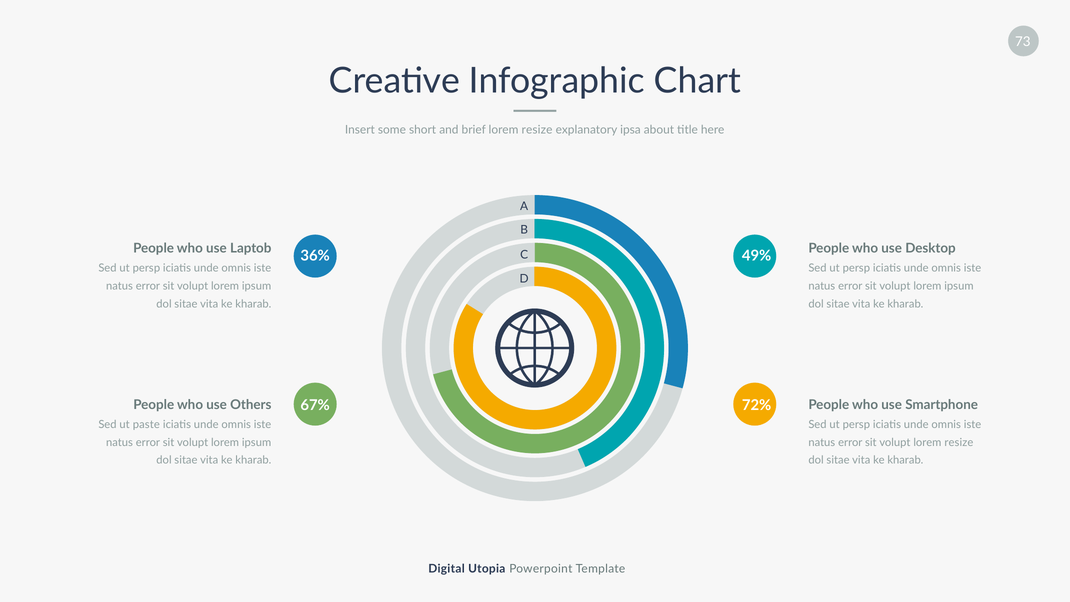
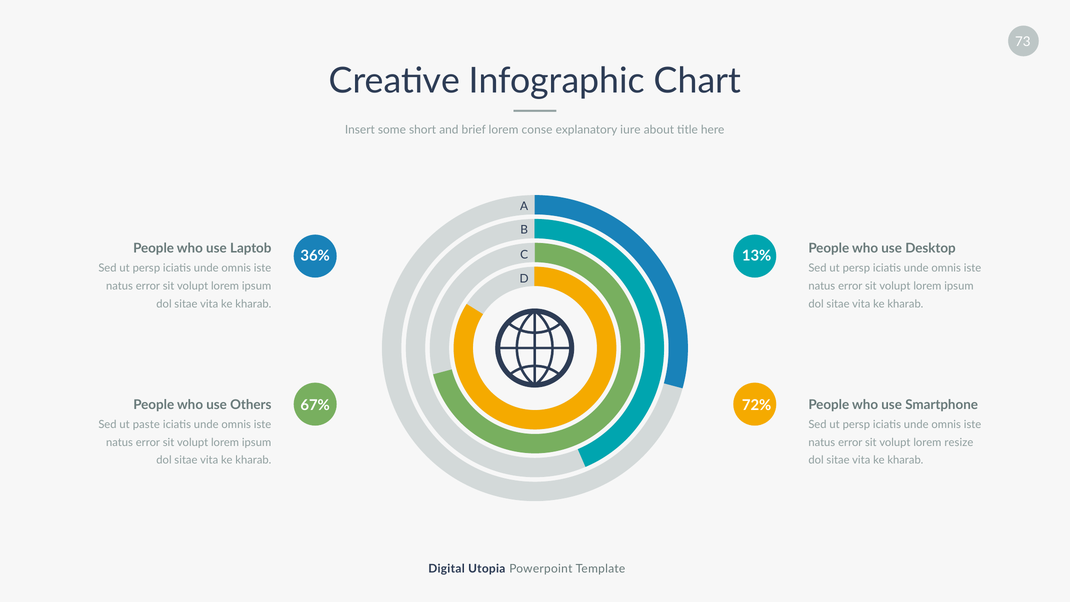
brief lorem resize: resize -> conse (537, 130)
ipsa: ipsa -> iure (630, 130)
49%: 49% -> 13% (757, 256)
